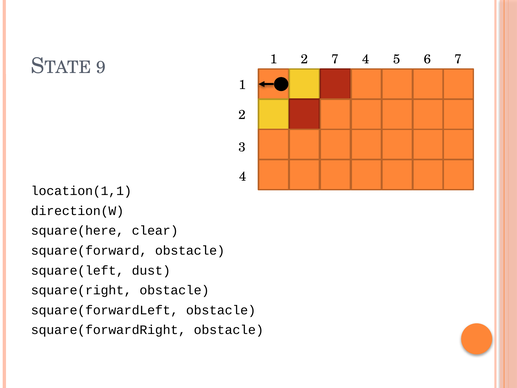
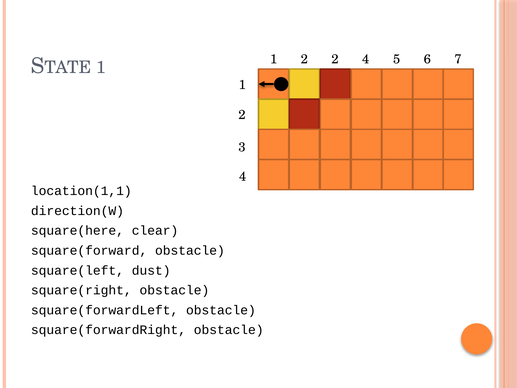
2 7: 7 -> 2 (335, 59)
9: 9 -> 1 (101, 68)
